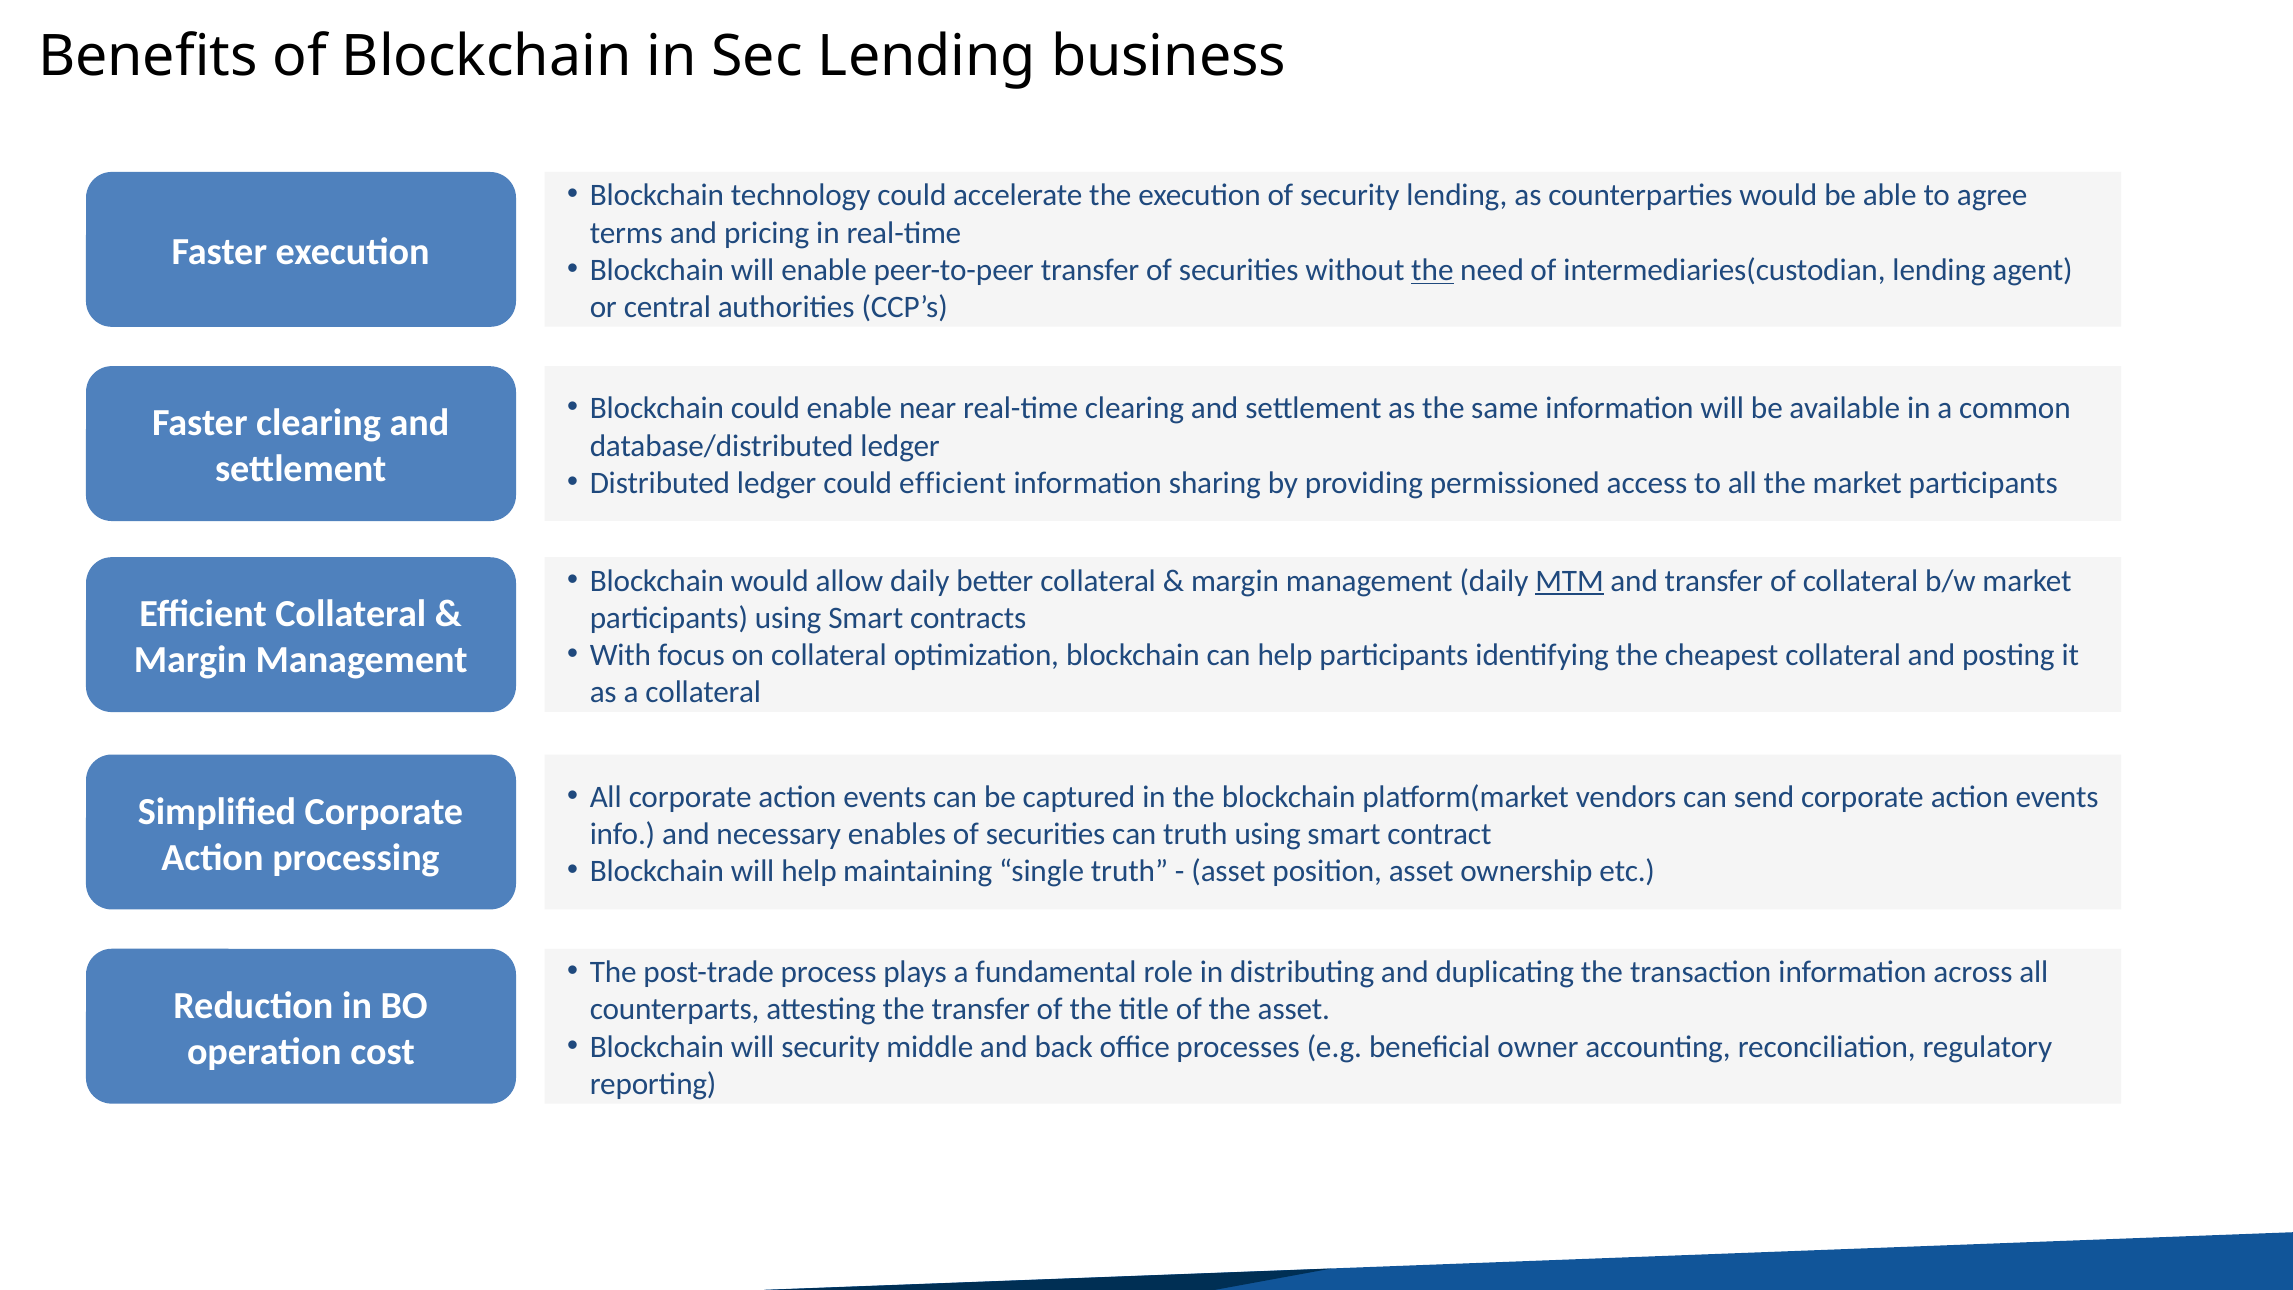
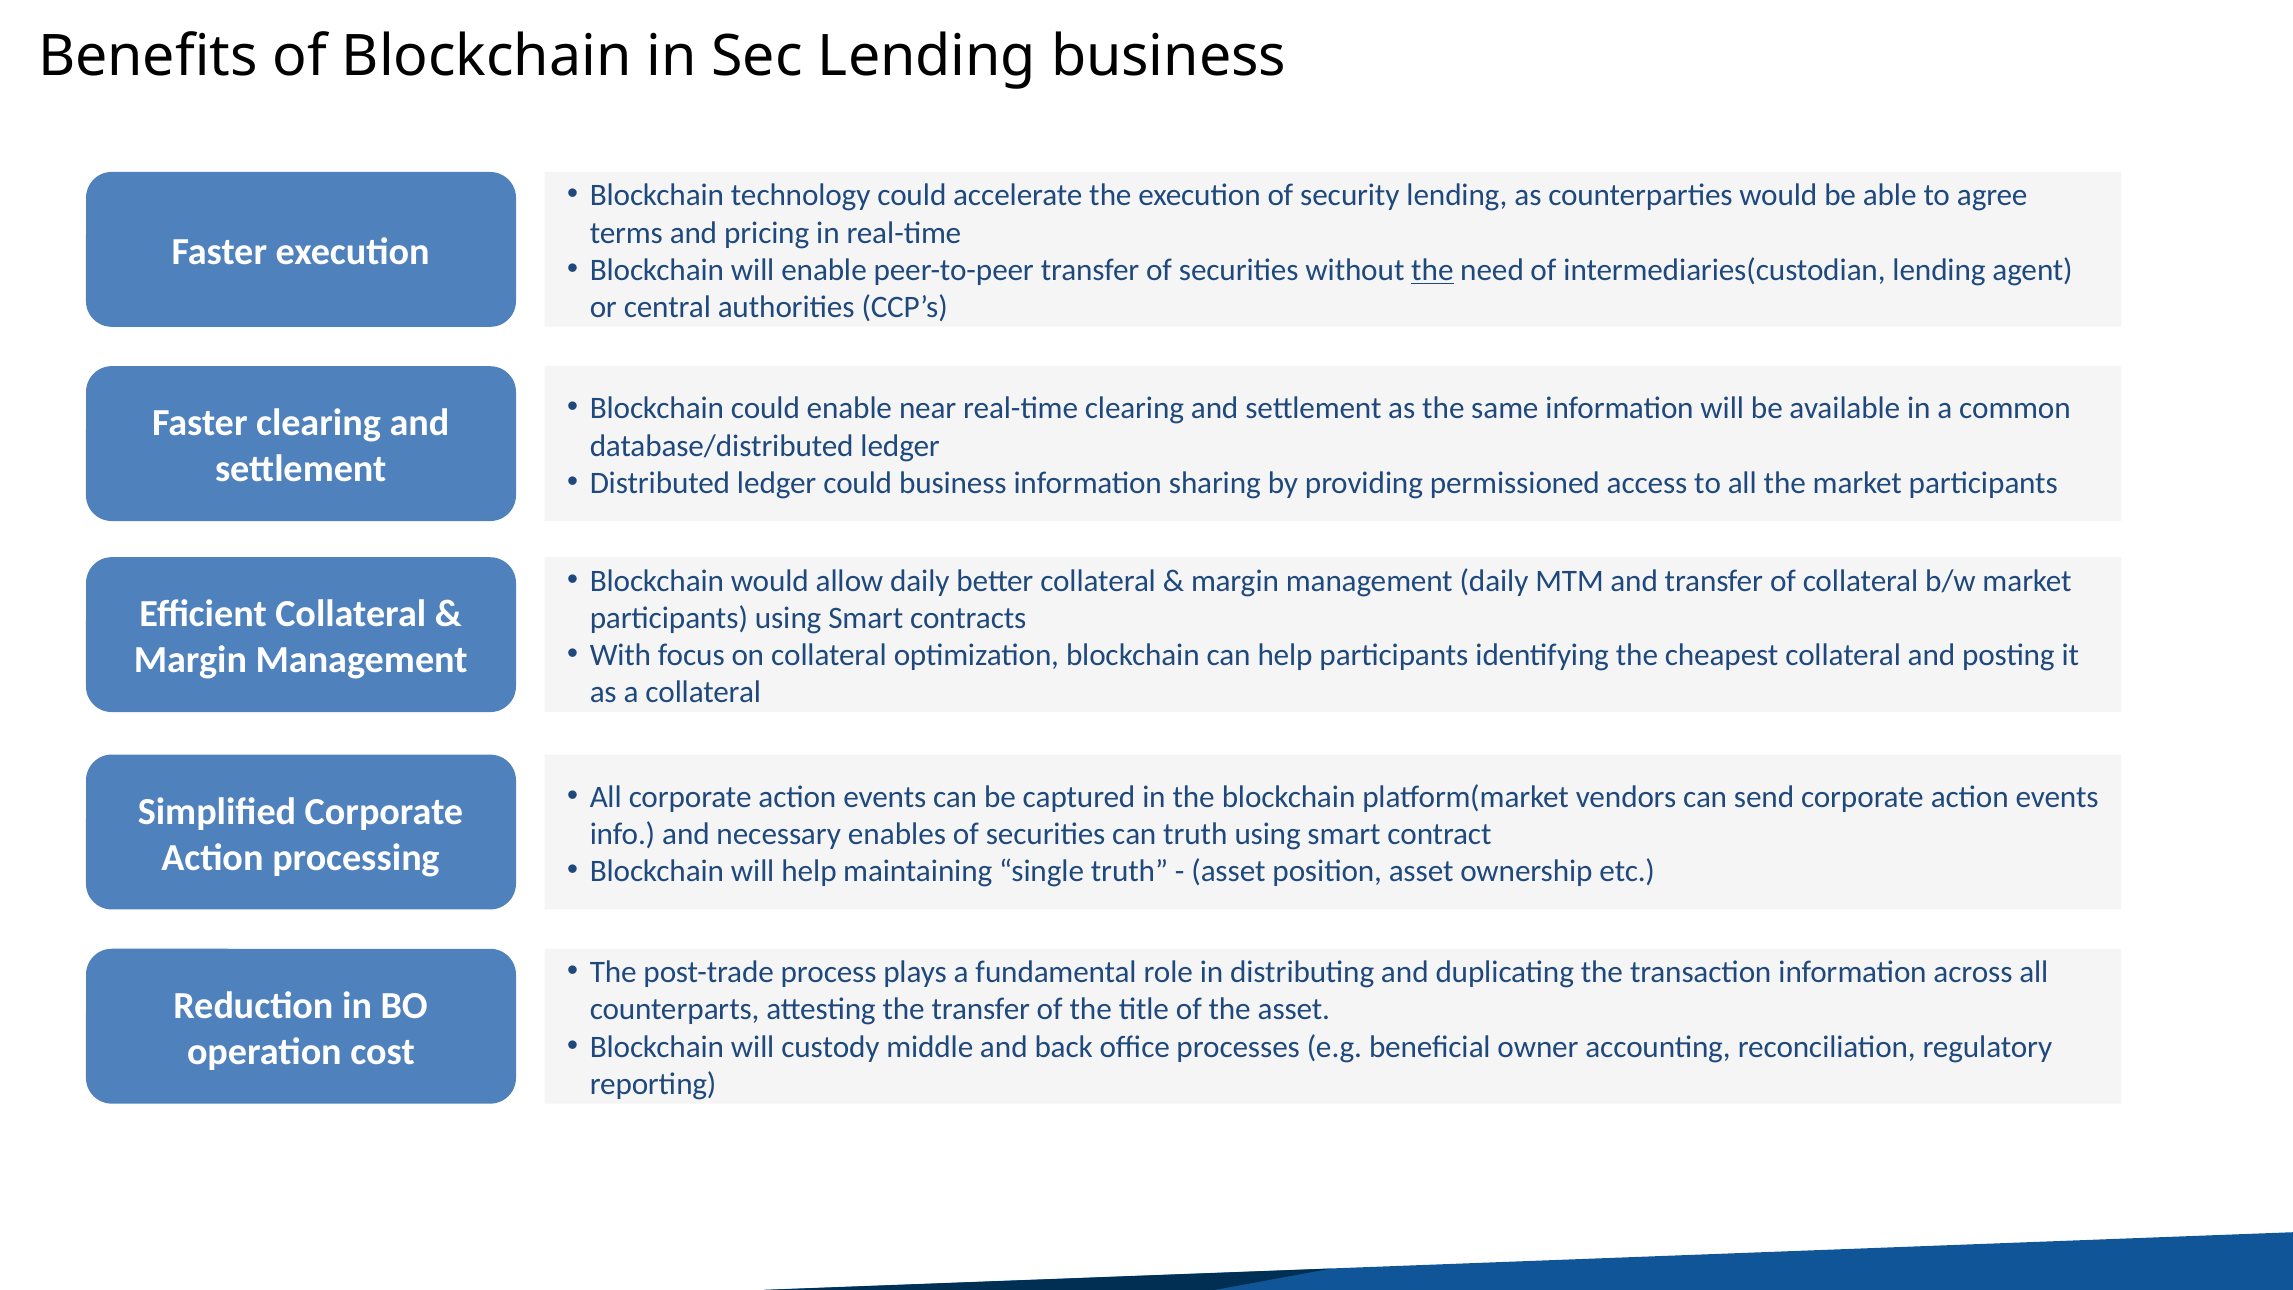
could efficient: efficient -> business (953, 483)
MTM underline: present -> none (1570, 581)
will security: security -> custody (830, 1047)
